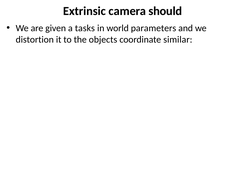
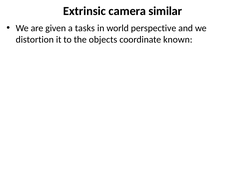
should: should -> similar (165, 11)
parameters: parameters -> perspective (154, 28)
similar: similar -> known (178, 39)
